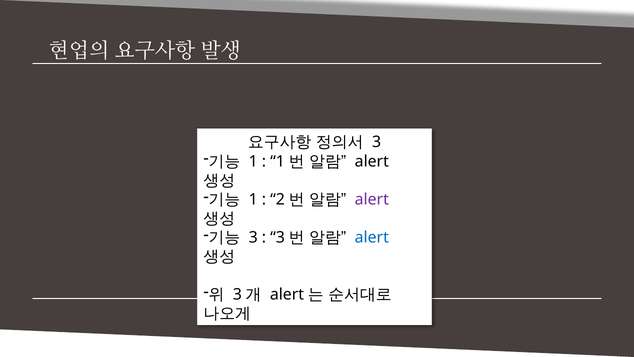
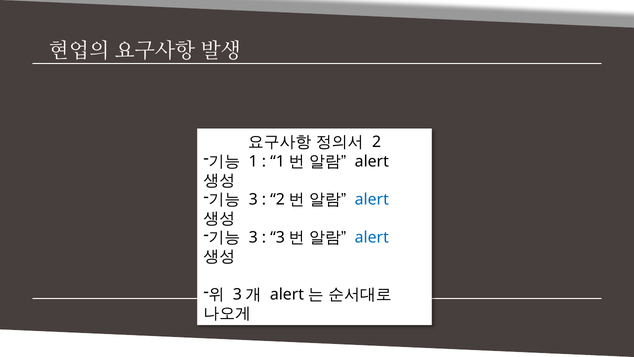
3: 3 -> 2 (377, 142)
1: 1 -> 3 (253, 199)
alert colour: purple -> blue (372, 199)
